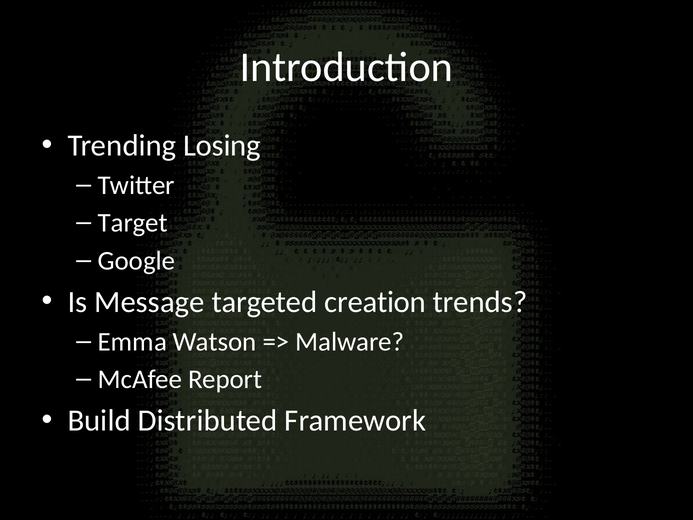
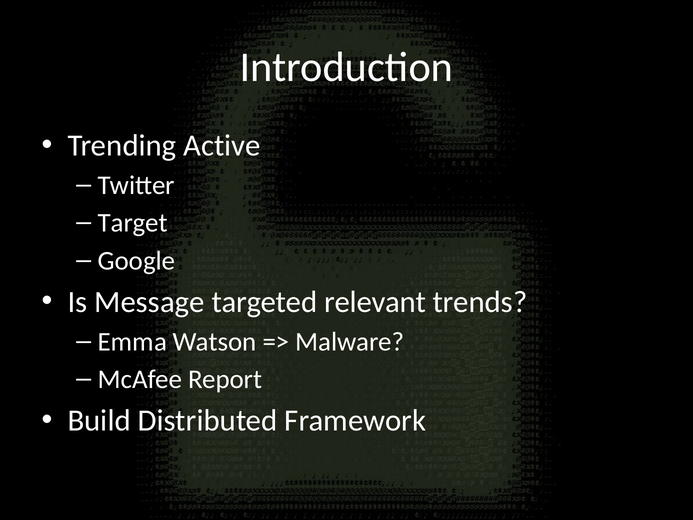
Losing: Losing -> Active (222, 145)
creation: creation -> relevant (375, 302)
